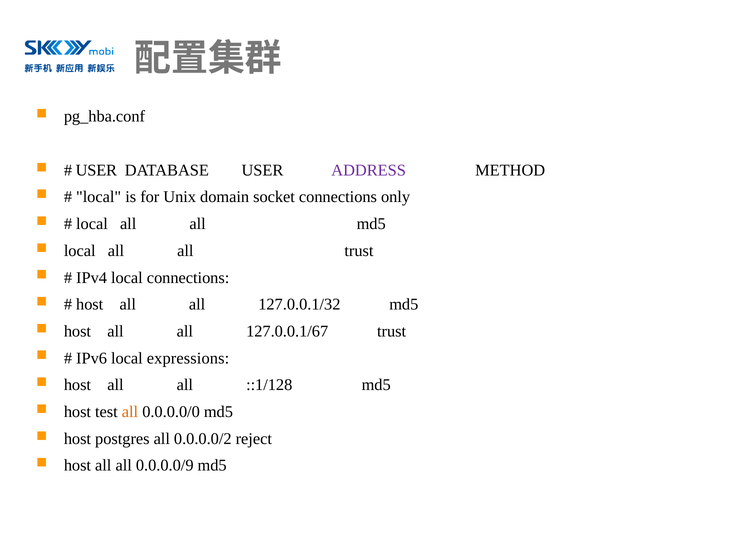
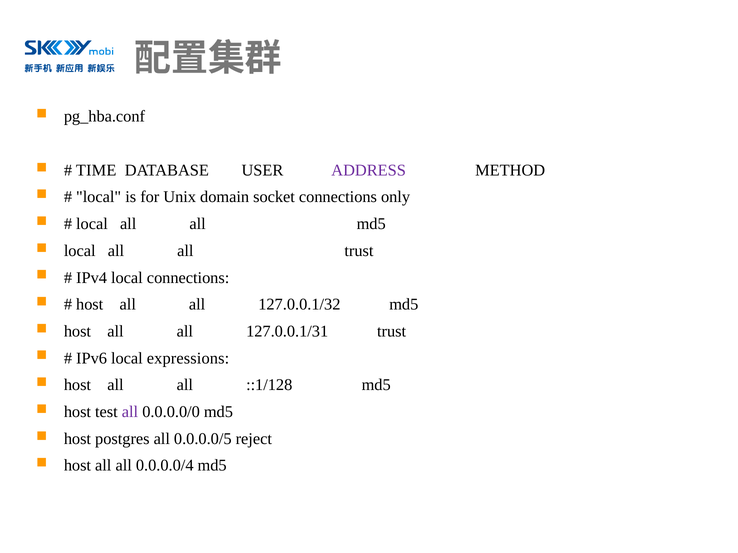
USER: USER -> TIME (96, 170)
127.0.0.1/67: 127.0.0.1/67 -> 127.0.0.1/31 (287, 332)
all colour: orange -> purple (130, 412)
0.0.0.0/2: 0.0.0.0/2 -> 0.0.0.0/5 (203, 439)
0.0.0.0/9: 0.0.0.0/9 -> 0.0.0.0/4 (165, 466)
